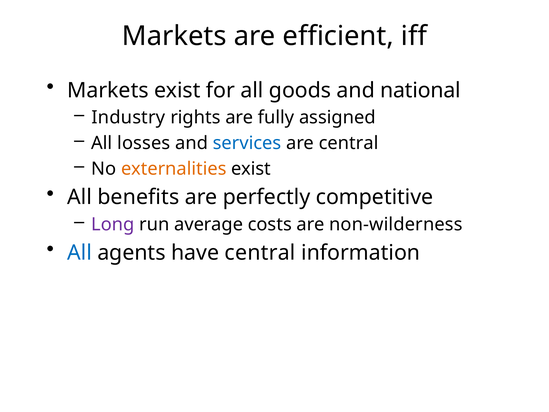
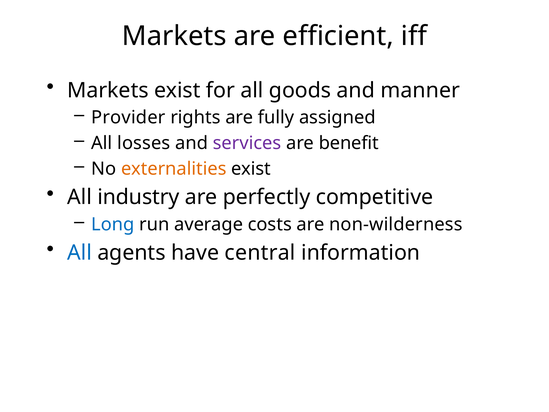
national: national -> manner (420, 90)
Industry: Industry -> Provider (128, 118)
services colour: blue -> purple (247, 143)
are central: central -> benefit (349, 143)
benefits: benefits -> industry (138, 197)
Long colour: purple -> blue (113, 224)
